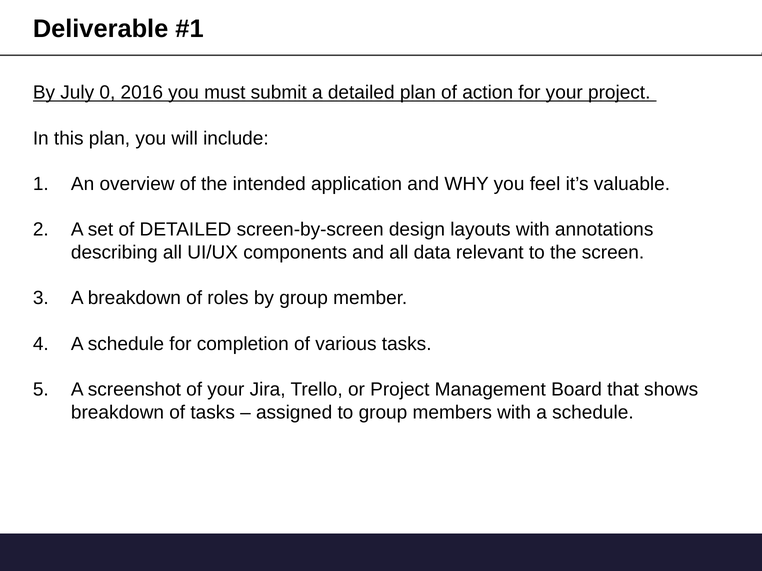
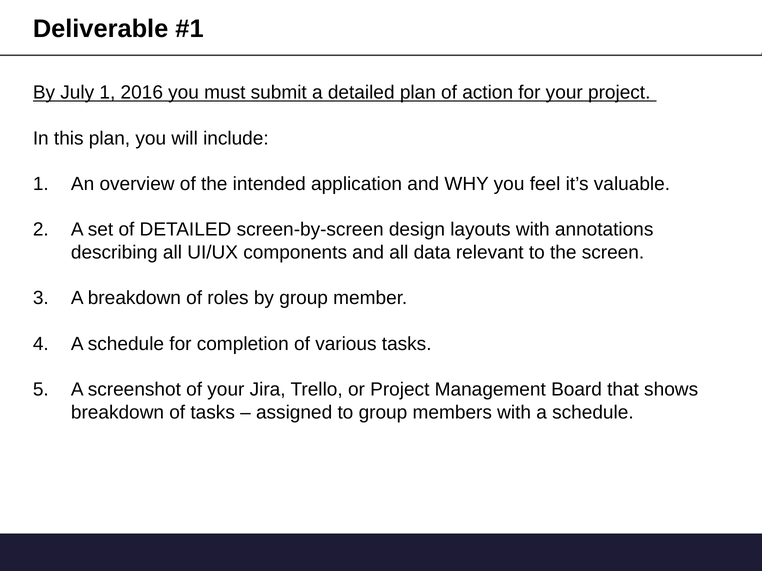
July 0: 0 -> 1 (107, 93)
